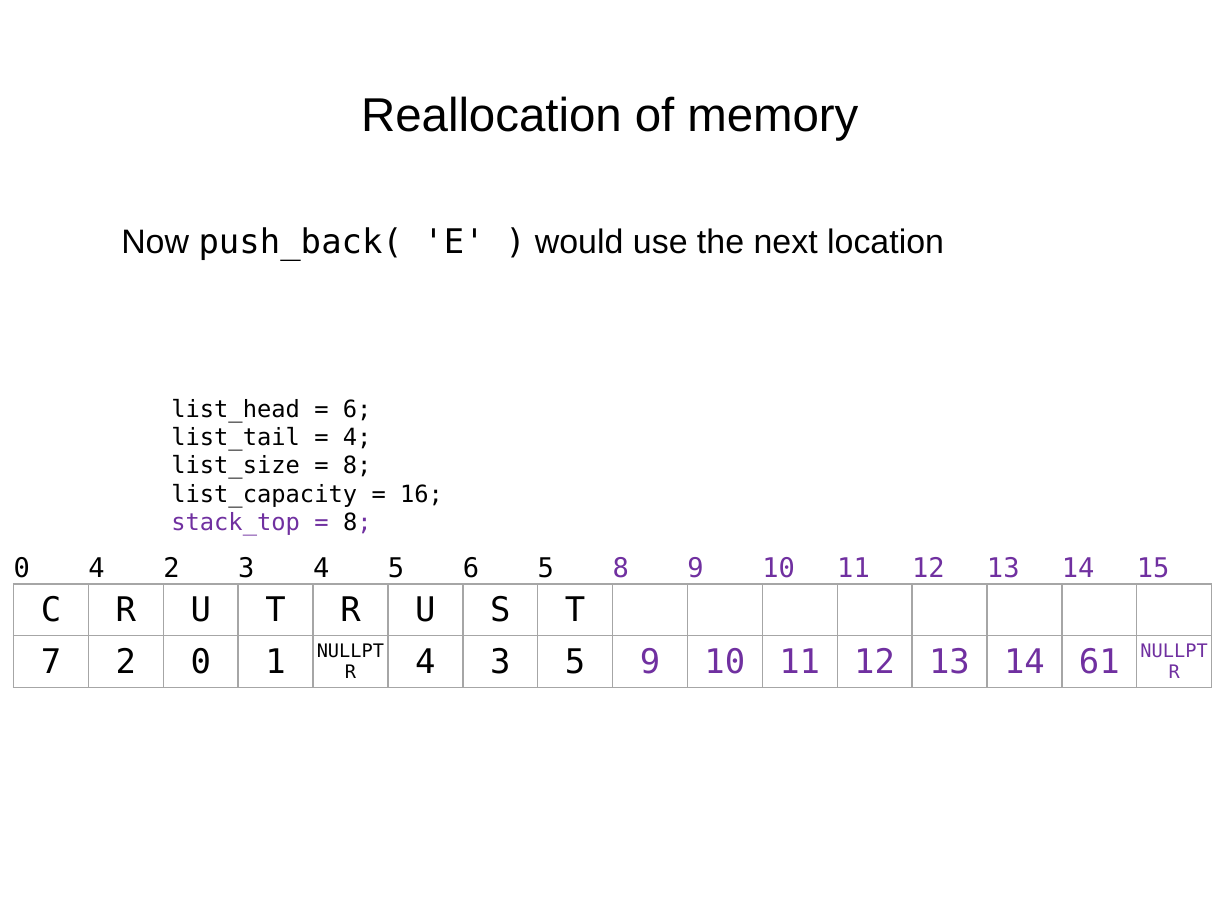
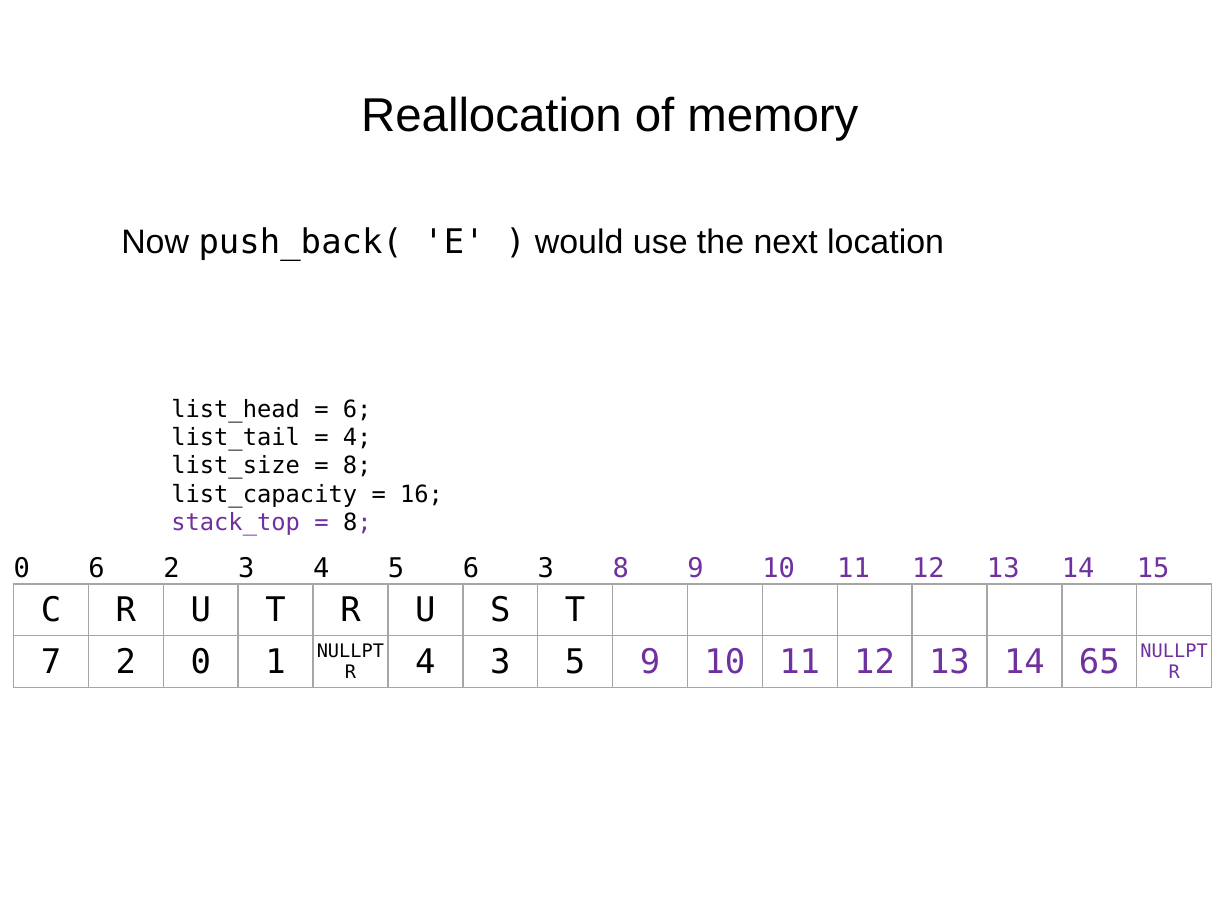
0 4: 4 -> 6 (97, 569)
6 5: 5 -> 3 (546, 569)
61: 61 -> 65 (1099, 662)
